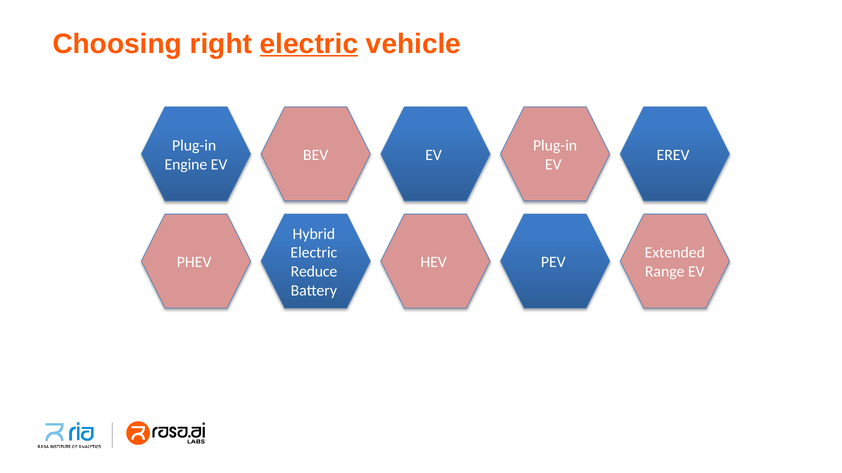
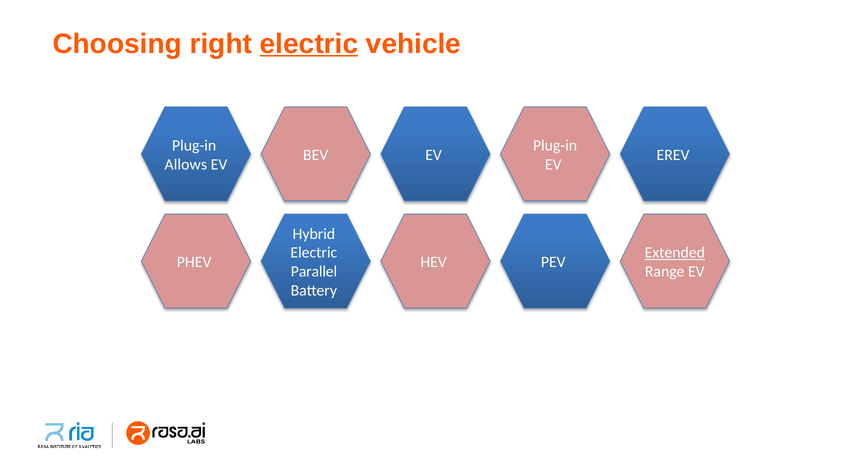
Engine: Engine -> Allows (186, 165)
Extended underline: none -> present (675, 253)
Reduce: Reduce -> Parallel (314, 272)
